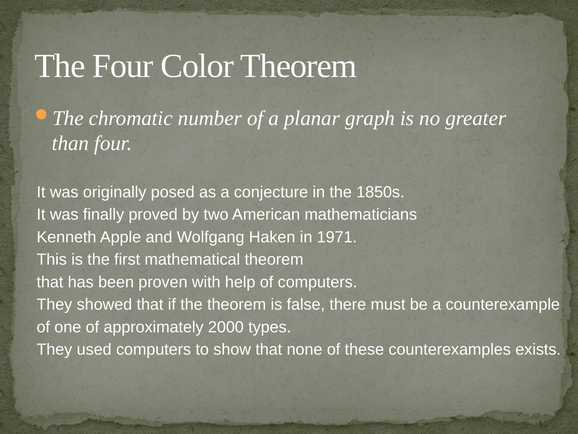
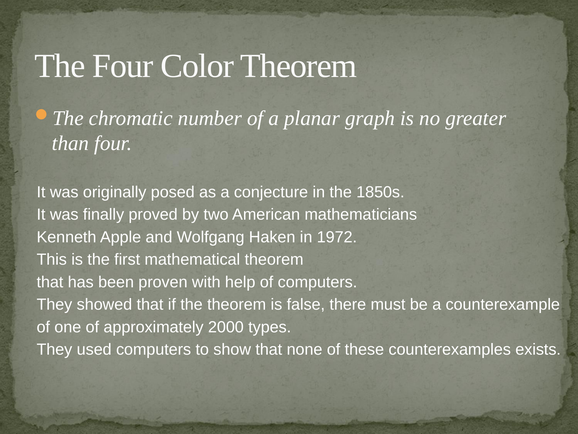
1971: 1971 -> 1972 (337, 237)
